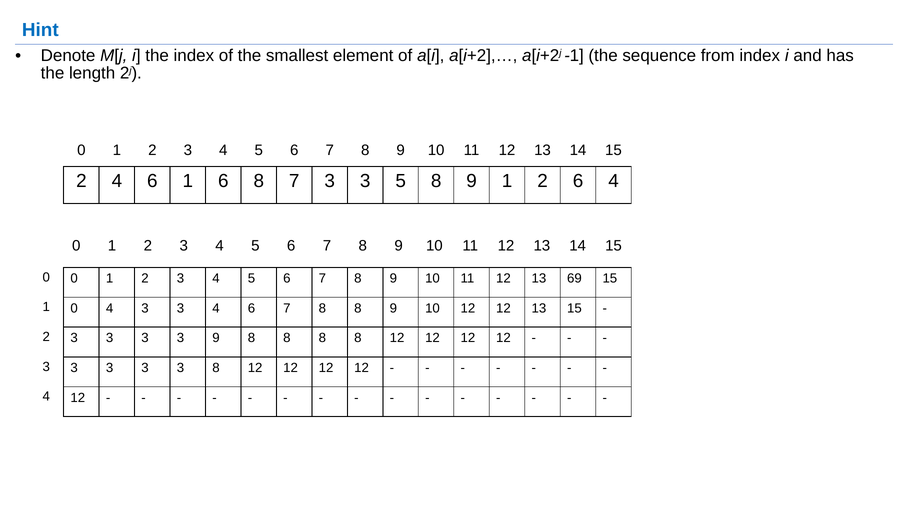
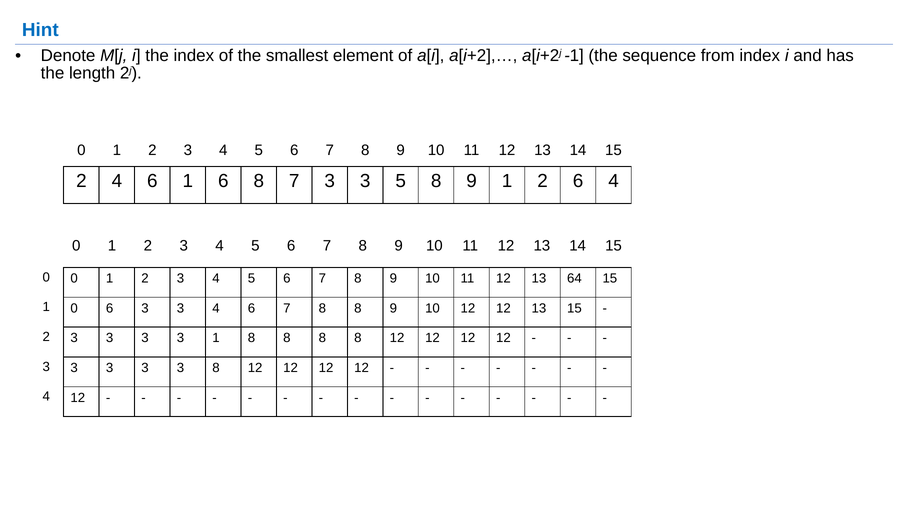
69: 69 -> 64 (574, 278)
0 4: 4 -> 6 (110, 308)
3 9: 9 -> 1 (216, 338)
